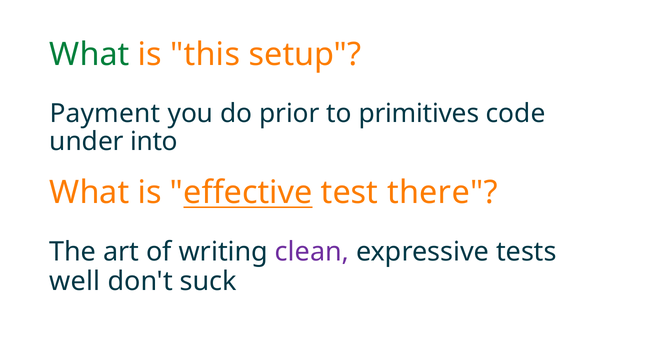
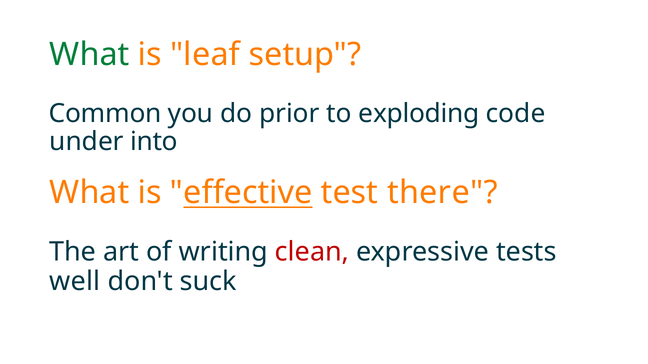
this: this -> leaf (205, 54)
Payment: Payment -> Common (105, 114)
primitives: primitives -> exploding (419, 114)
clean colour: purple -> red (312, 252)
